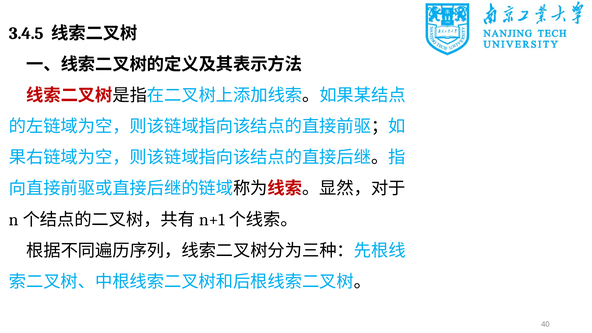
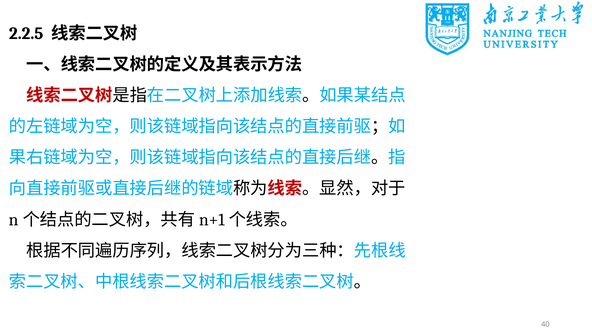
3.4.5: 3.4.5 -> 2.2.5 (26, 34)
